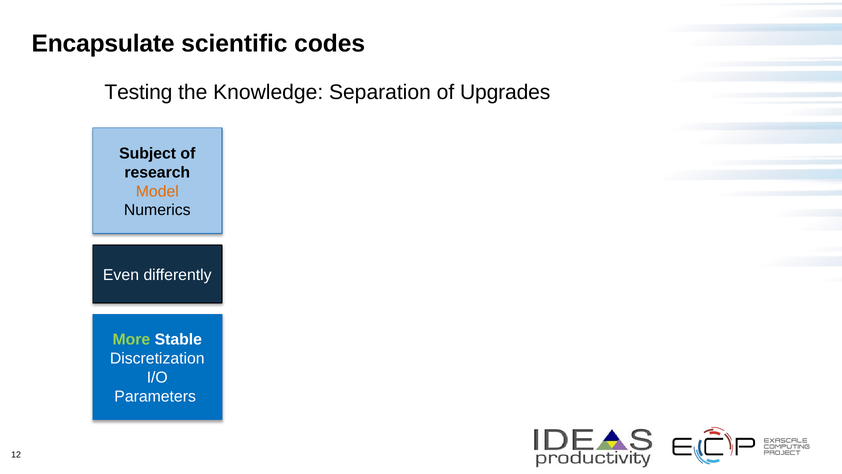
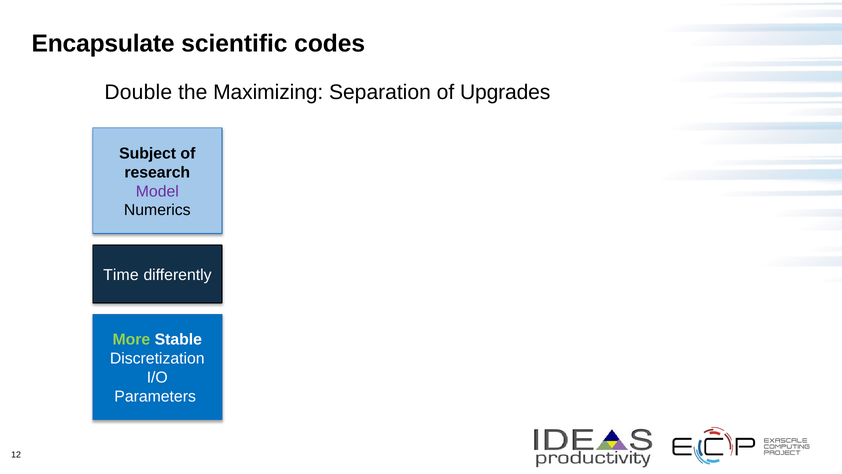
Testing: Testing -> Double (138, 92)
Knowledge: Knowledge -> Maximizing (268, 92)
Model colour: orange -> purple (157, 191)
Even: Even -> Time (121, 275)
